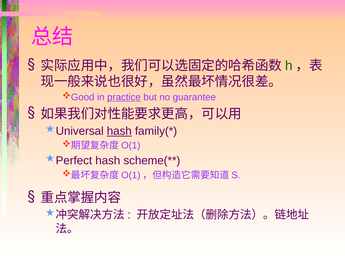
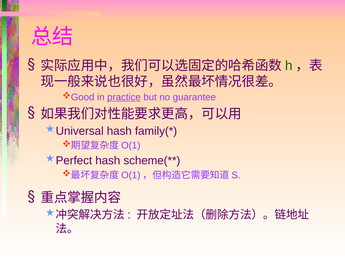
hash underline: present -> none (119, 131)
